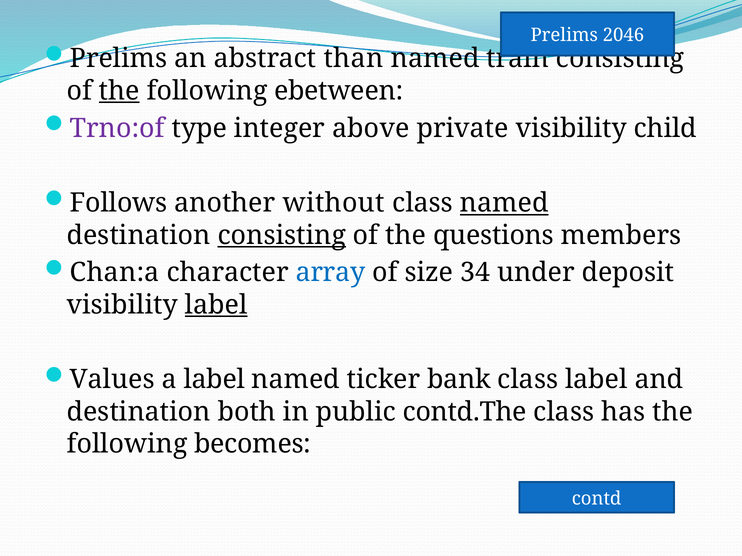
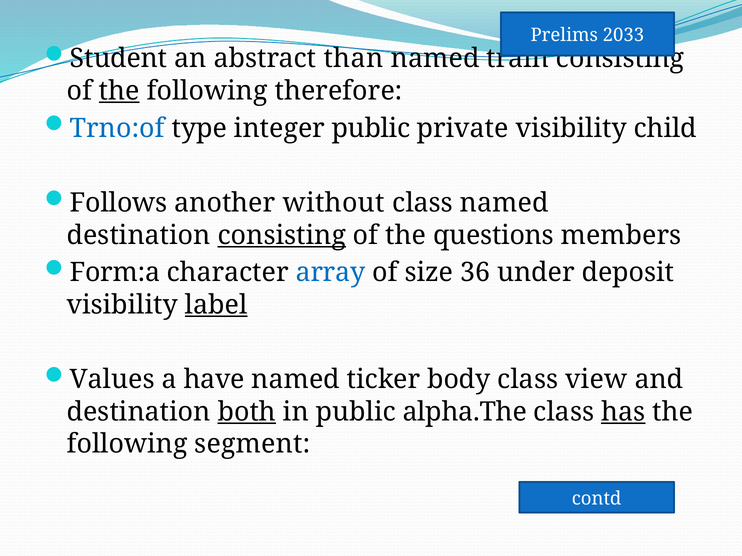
2046: 2046 -> 2033 (623, 35)
Prelims: Prelims -> Student (119, 59)
ebetween: ebetween -> therefore (339, 91)
Trno:of colour: purple -> blue (117, 128)
integer above: above -> public (371, 128)
named underline: present -> none (504, 203)
Chan:a: Chan:a -> Form:a (115, 273)
34: 34 -> 36 (475, 273)
a label: label -> have (214, 380)
bank: bank -> body (459, 380)
class label: label -> view (596, 380)
both underline: none -> present (247, 412)
contd.The: contd.The -> alpha.The (465, 412)
has underline: none -> present (623, 412)
becomes: becomes -> segment (252, 444)
